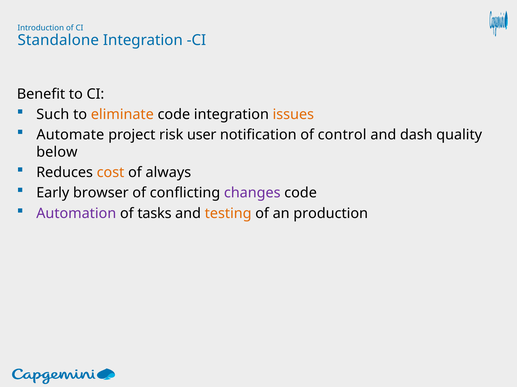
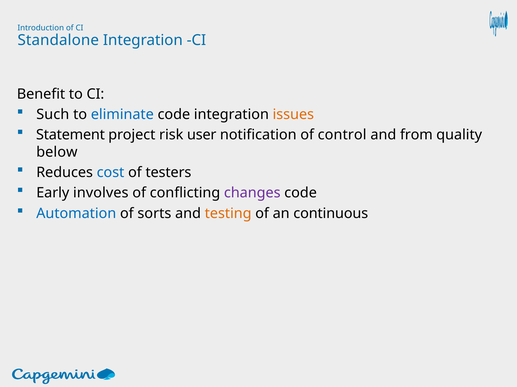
eliminate colour: orange -> blue (122, 115)
Automate: Automate -> Statement (70, 135)
dash: dash -> from (416, 135)
cost colour: orange -> blue (111, 173)
always: always -> testers (168, 173)
browser: browser -> involves (101, 193)
Automation colour: purple -> blue (76, 214)
tasks: tasks -> sorts (154, 214)
production: production -> continuous (331, 214)
